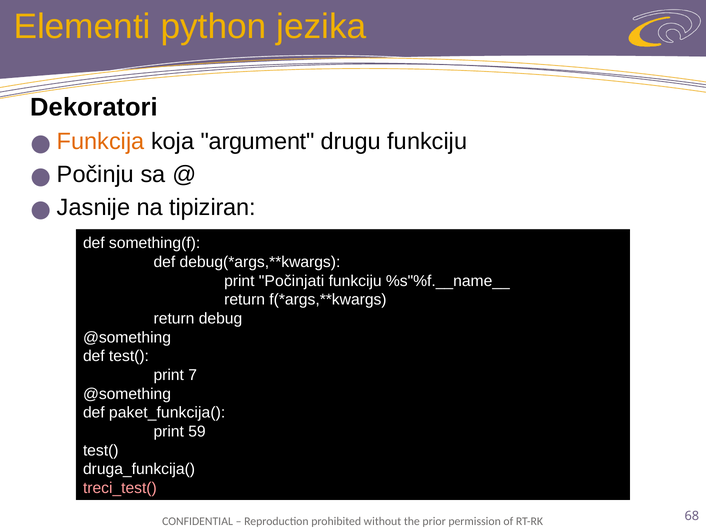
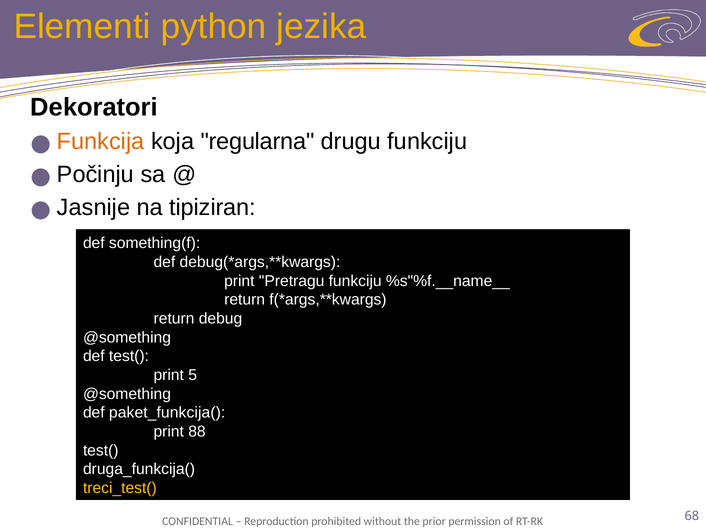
argument: argument -> regularna (258, 141)
Počinjati: Počinjati -> Pretragu (292, 281)
7: 7 -> 5 (193, 375)
59: 59 -> 88 (197, 431)
treci_test( colour: pink -> yellow (120, 488)
